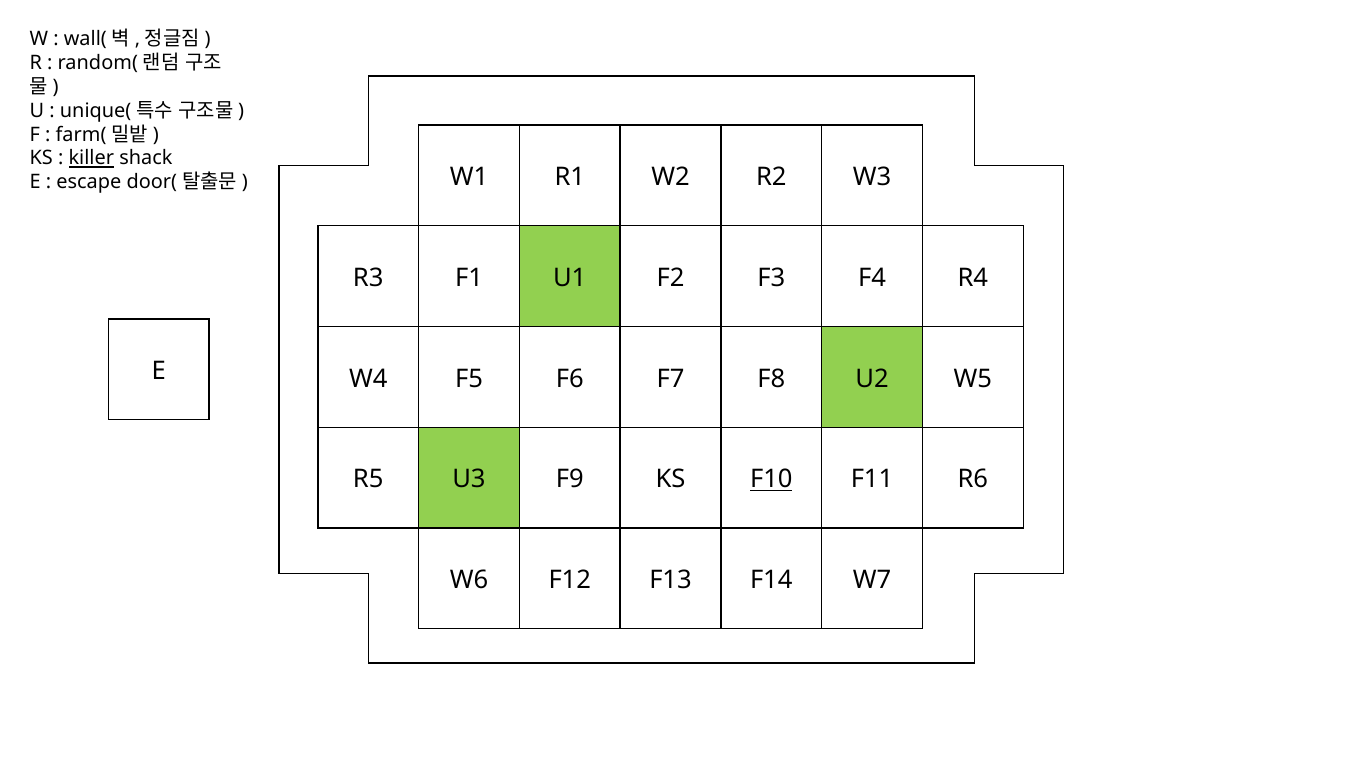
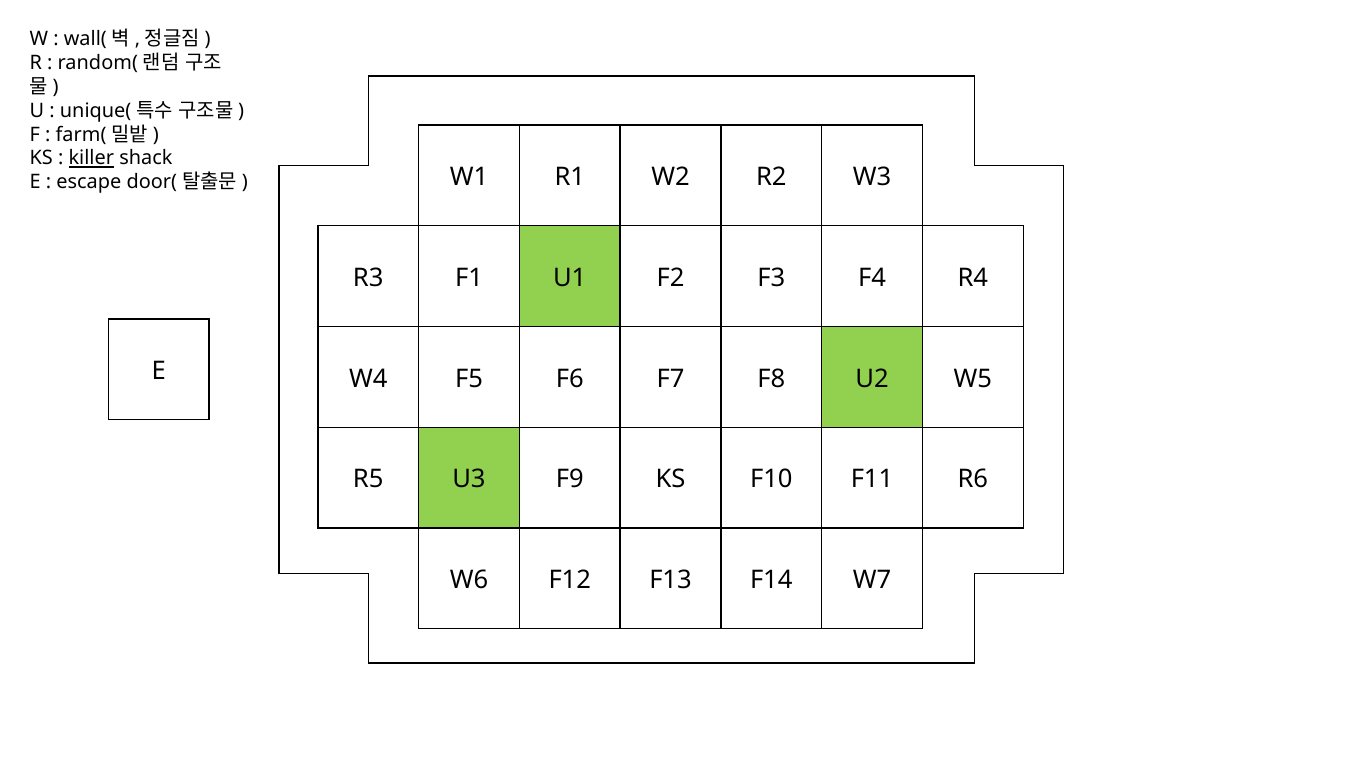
F10 underline: present -> none (771, 479)
